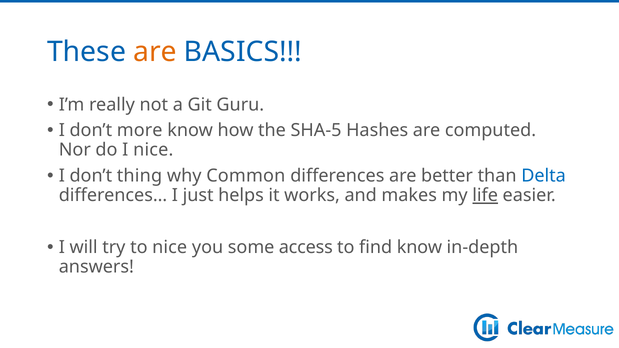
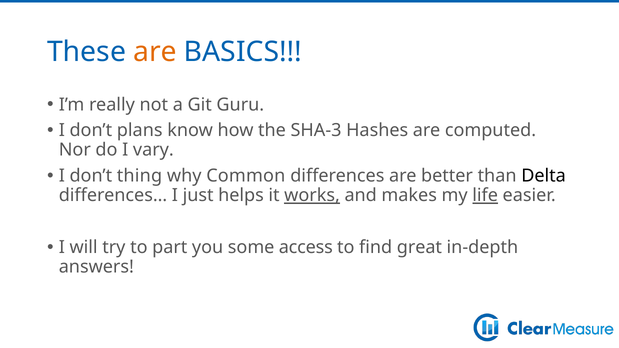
more: more -> plans (140, 131)
SHA-5: SHA-5 -> SHA-3 (316, 131)
I nice: nice -> vary (153, 150)
Delta colour: blue -> black (544, 176)
works underline: none -> present (312, 196)
to nice: nice -> part (170, 247)
find know: know -> great (419, 247)
